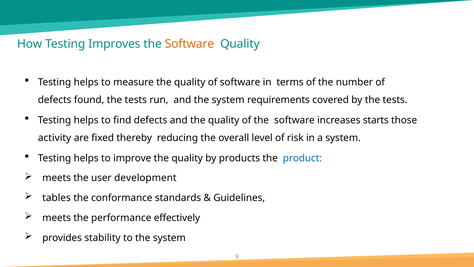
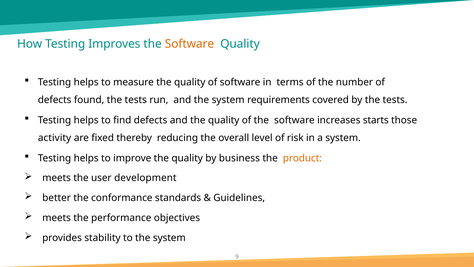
products: products -> business (239, 158)
product colour: blue -> orange (302, 158)
tables: tables -> better (57, 198)
effectively: effectively -> objectives (177, 218)
